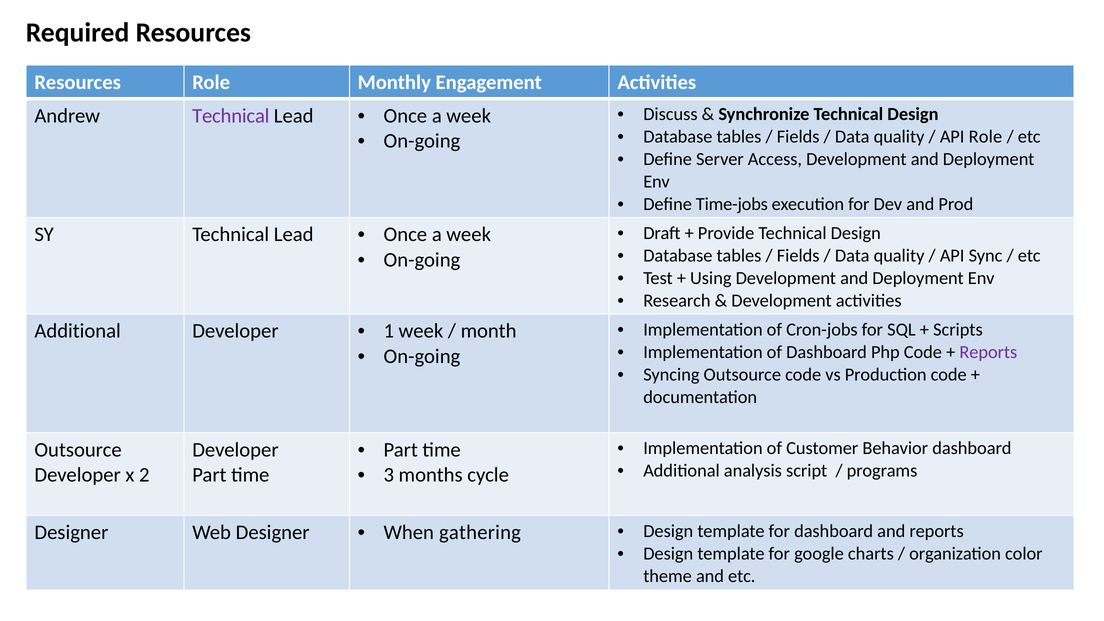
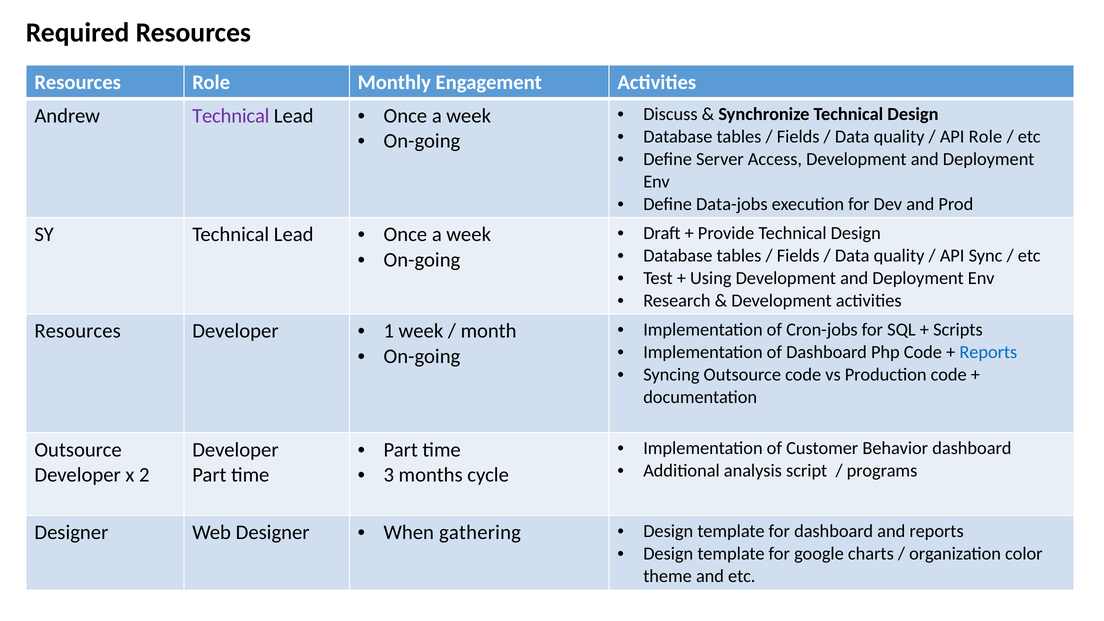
Time-jobs: Time-jobs -> Data-jobs (732, 204)
Additional: Additional -> Resources (78, 331)
Reports colour: purple -> blue (988, 352)
